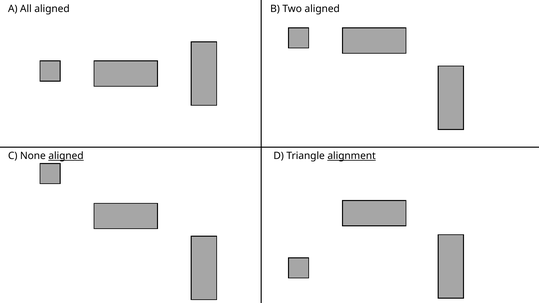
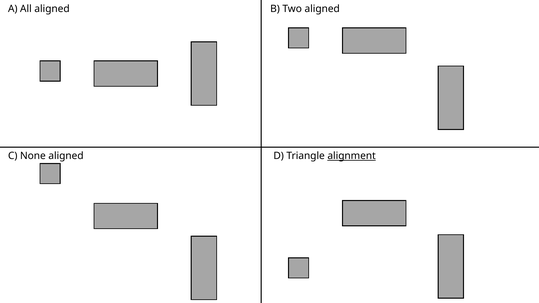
aligned underline: present -> none (66, 156)
